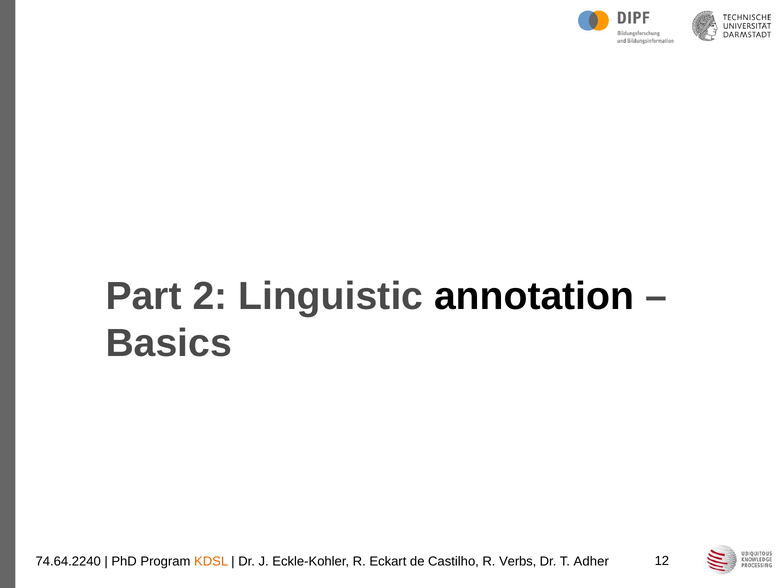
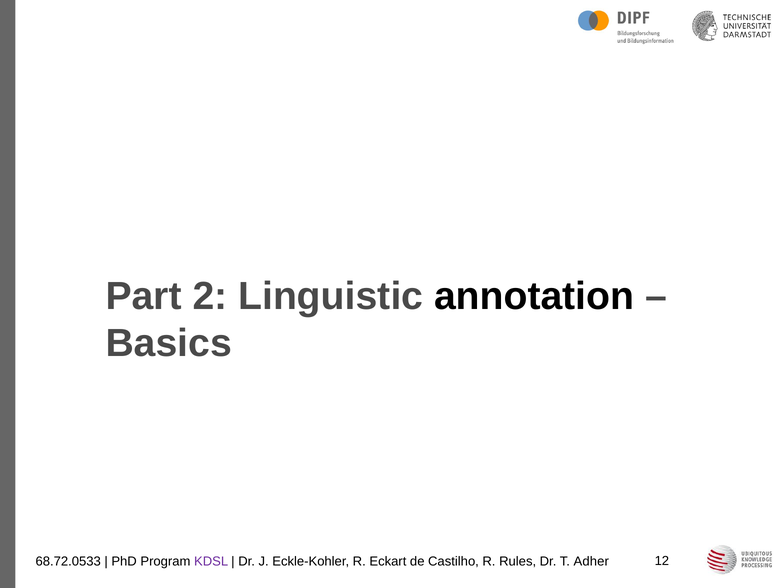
74.64.2240: 74.64.2240 -> 68.72.0533 (68, 562)
KDSL colour: orange -> purple (211, 562)
Verbs: Verbs -> Rules (518, 562)
